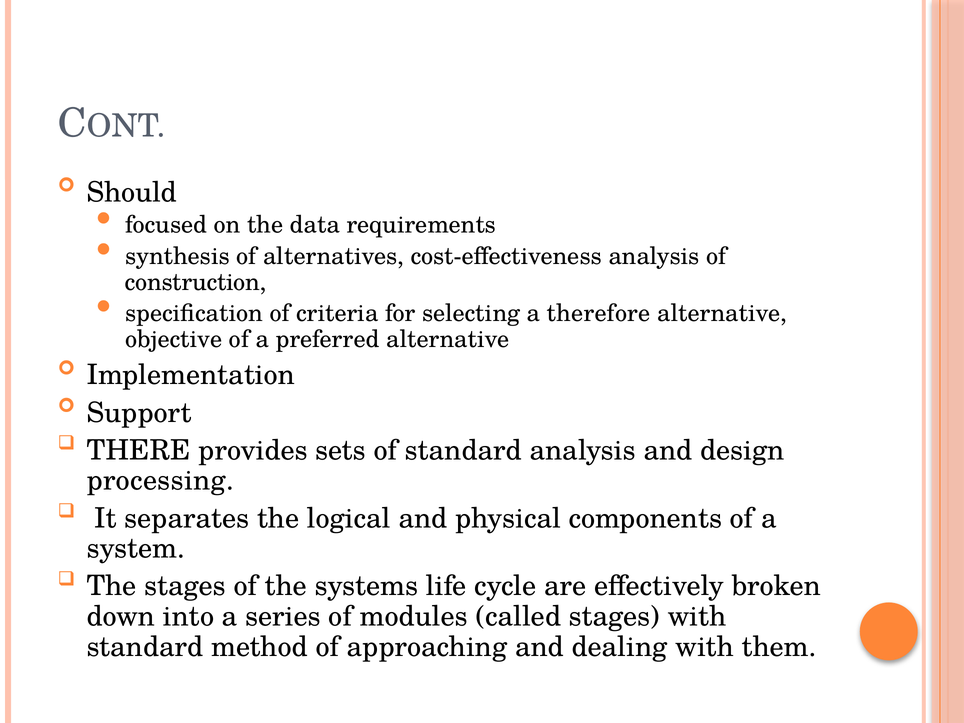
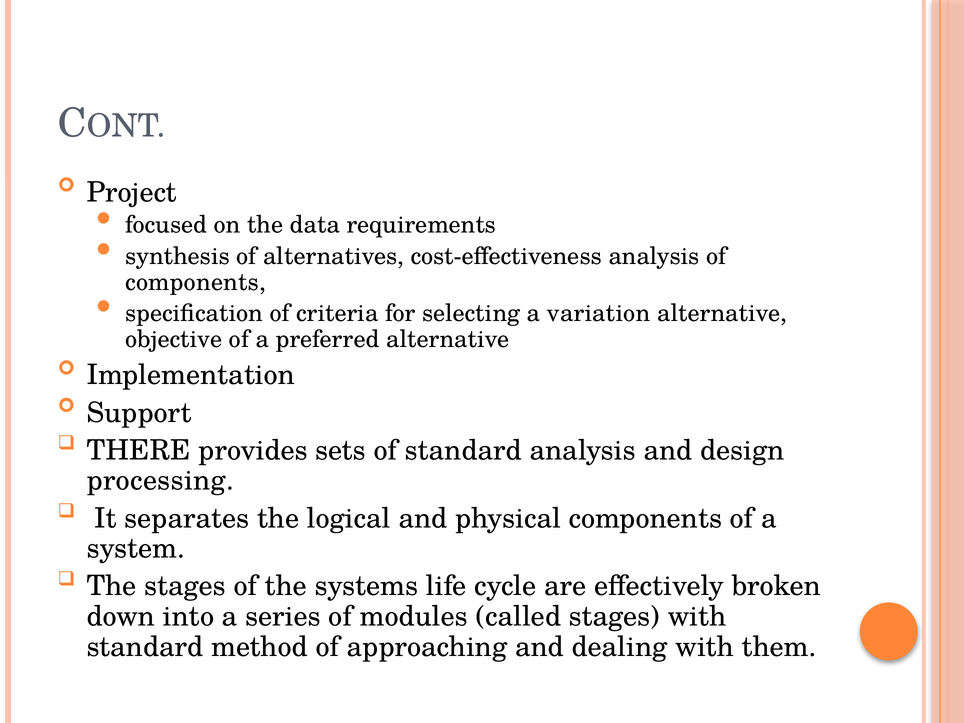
Should: Should -> Project (132, 192)
construction: construction -> components (195, 282)
therefore: therefore -> variation (599, 313)
